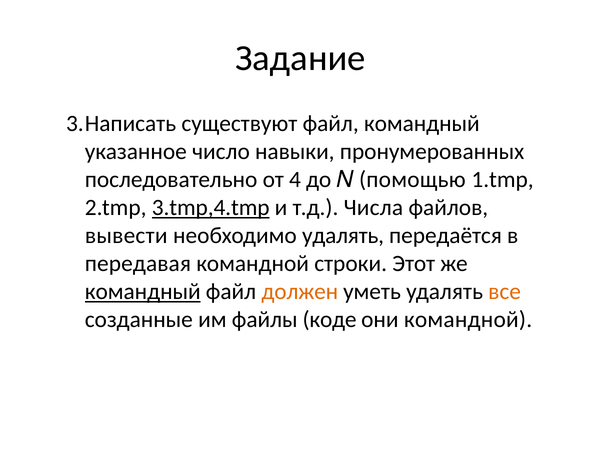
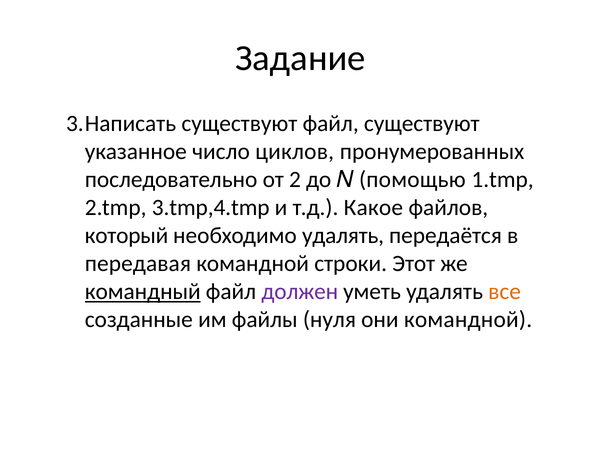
файл командный: командный -> существуют (422, 124)
навыки: навыки -> циклов (295, 152)
4: 4 -> 2 (295, 180)
3.tmp,4.tmp underline: present -> none (211, 208)
Числа: Числа -> Какое (373, 208)
вывести: вывести -> который (126, 236)
должен colour: orange -> purple (300, 292)
коде: коде -> нуля (329, 320)
